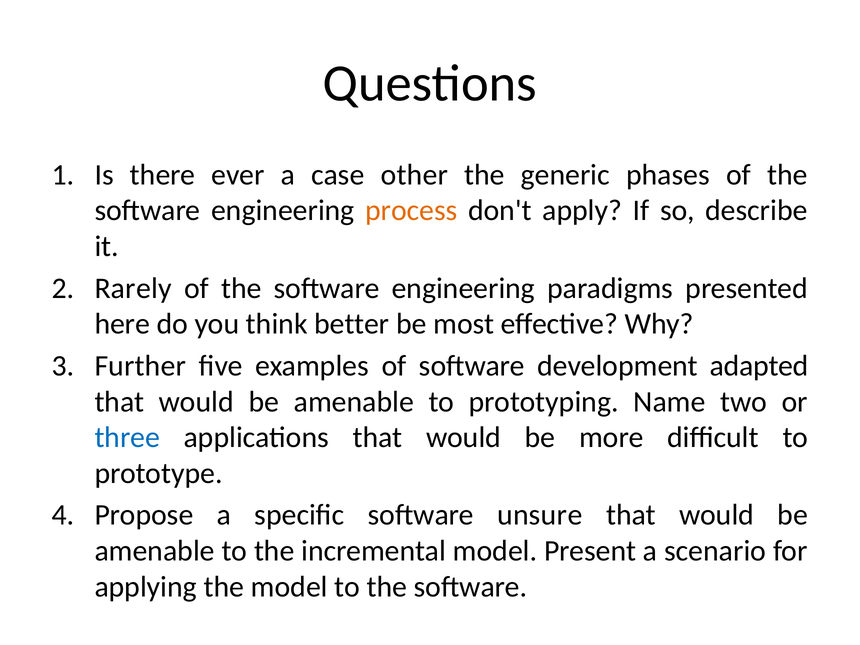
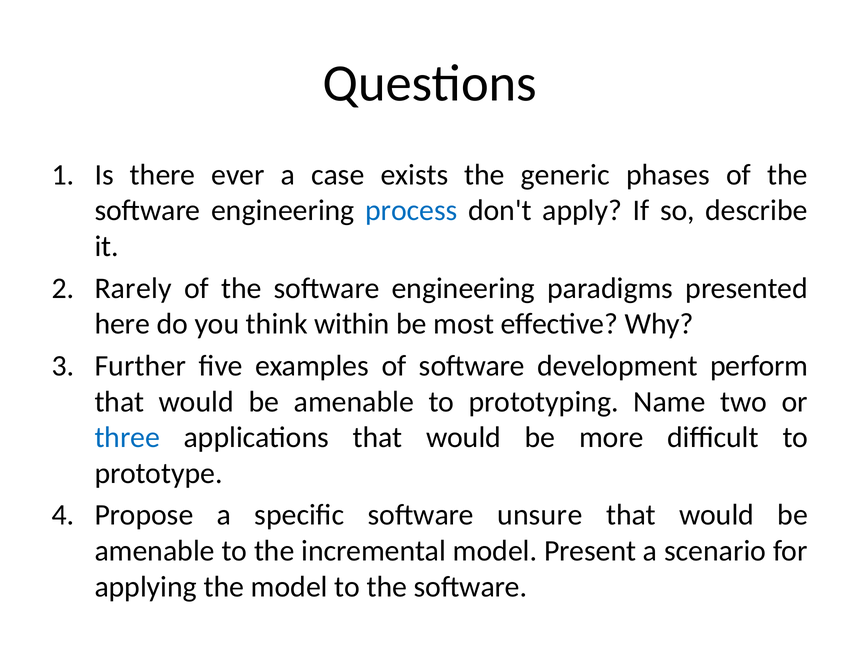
other: other -> exists (414, 175)
process colour: orange -> blue (411, 211)
better: better -> within (352, 324)
adapted: adapted -> perform (759, 366)
